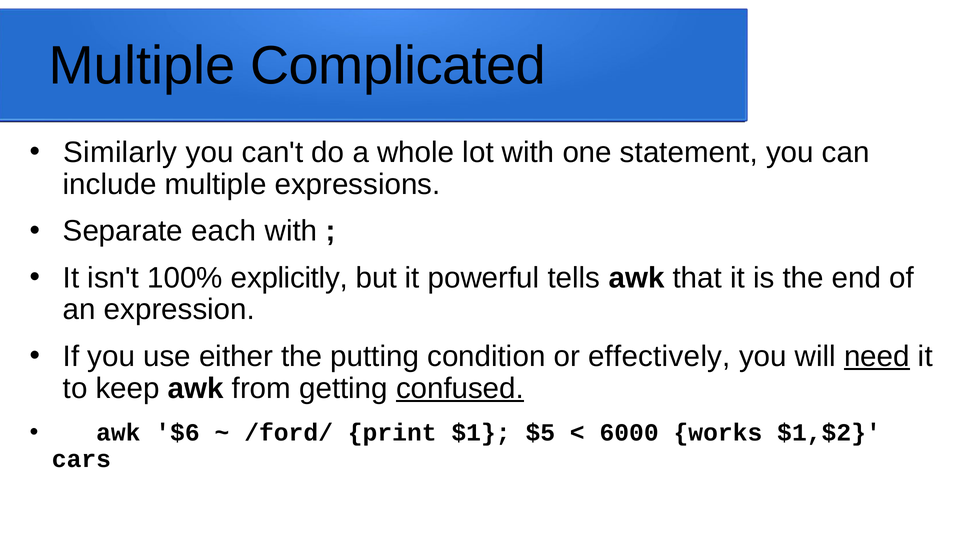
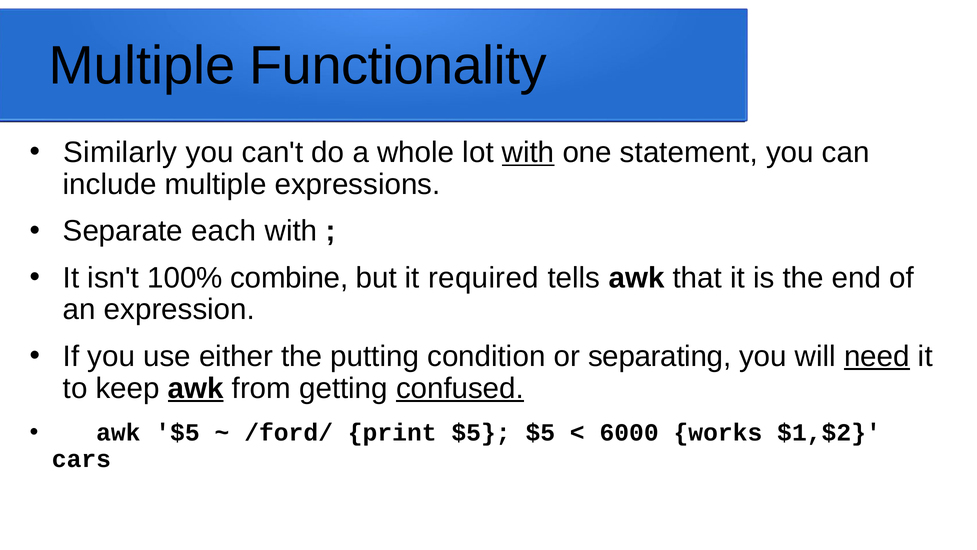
Complicated: Complicated -> Functionality (398, 66)
with underline: none -> present (528, 152)
explicitly: explicitly -> combine (289, 278)
powerful: powerful -> required (483, 278)
effectively: effectively -> separating (660, 356)
awk underline: none -> present (196, 388)
awk $6: $6 -> $5 (177, 432)
print $1: $1 -> $5 (481, 432)
